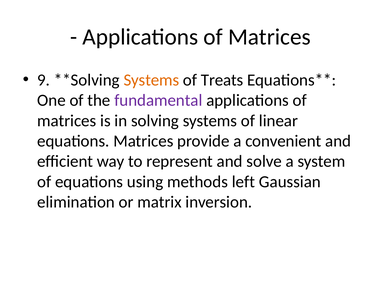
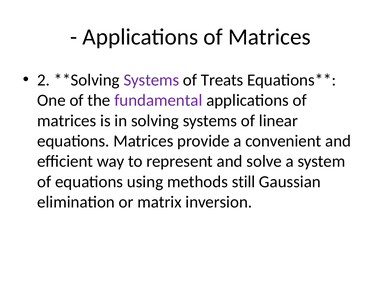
9: 9 -> 2 (44, 80)
Systems colour: orange -> purple (151, 80)
left: left -> still (243, 182)
